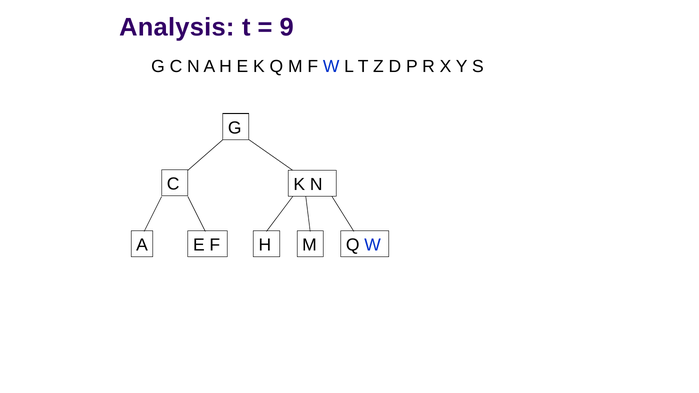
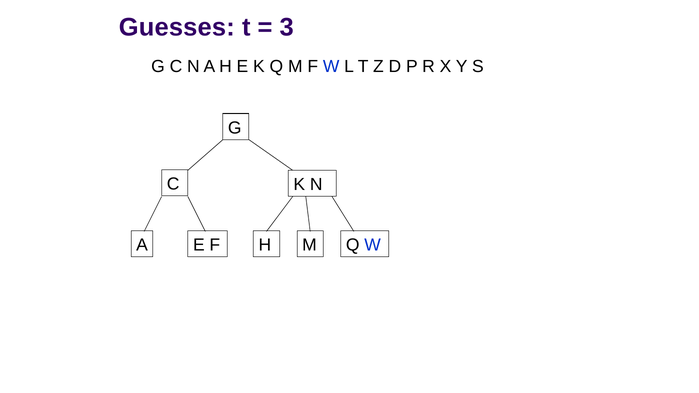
Analysis: Analysis -> Guesses (177, 28)
9: 9 -> 3 (287, 28)
